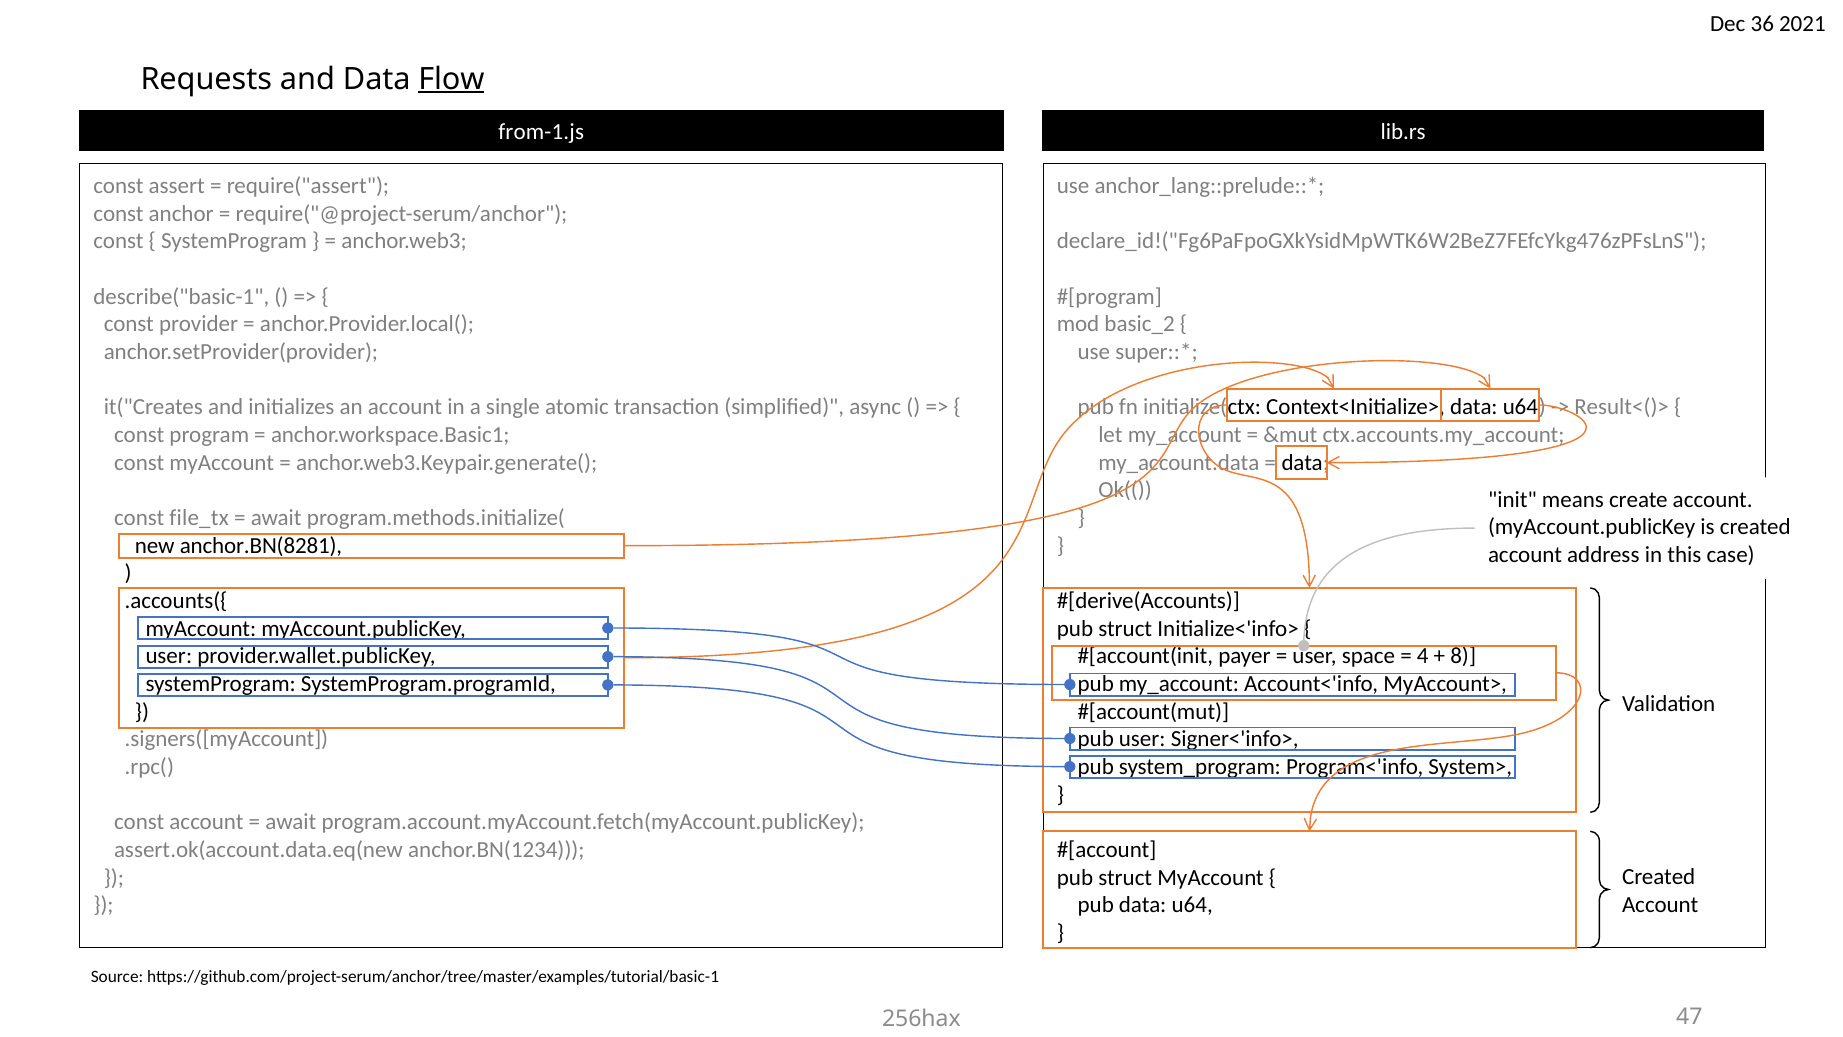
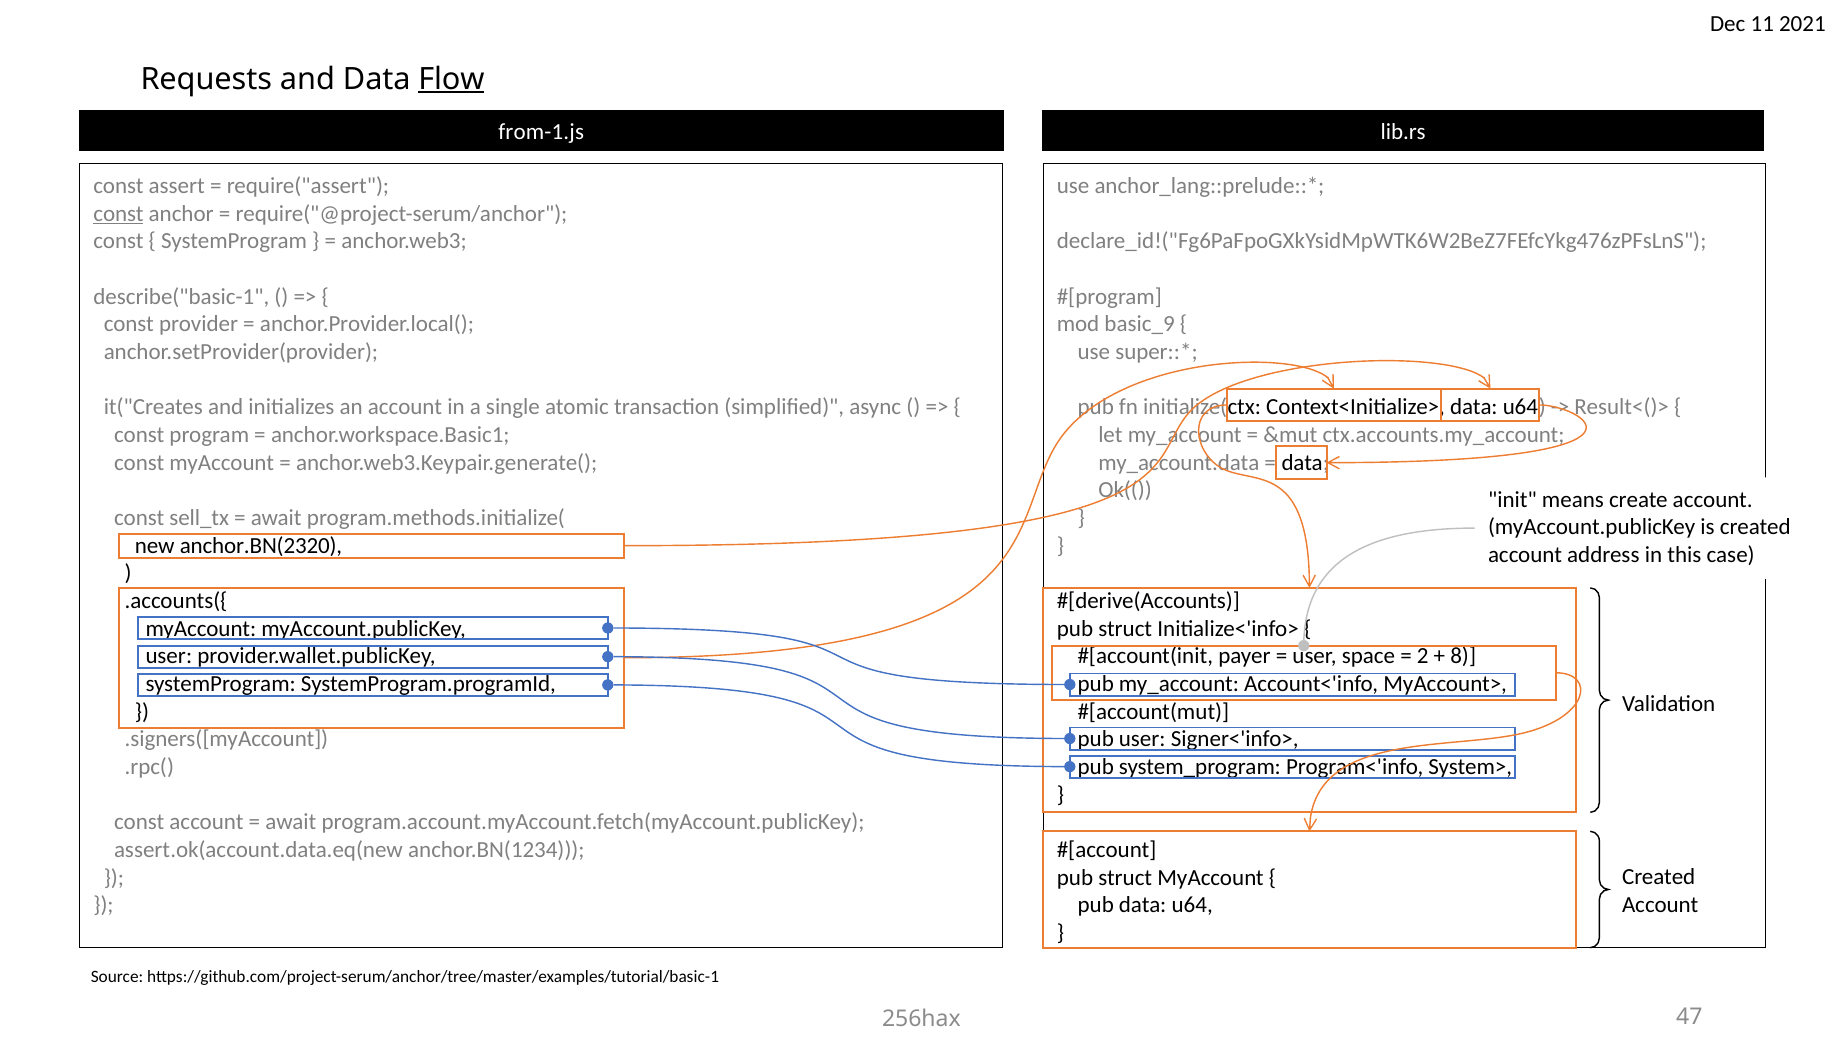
36: 36 -> 11 (1762, 24)
const underline: none -> present (119, 214)
basic_2: basic_2 -> basic_9 (1140, 324)
file_tx: file_tx -> sell_tx (199, 518)
anchor.BN(8281: anchor.BN(8281 -> anchor.BN(2320 (261, 545)
4: 4 -> 2 (1423, 656)
